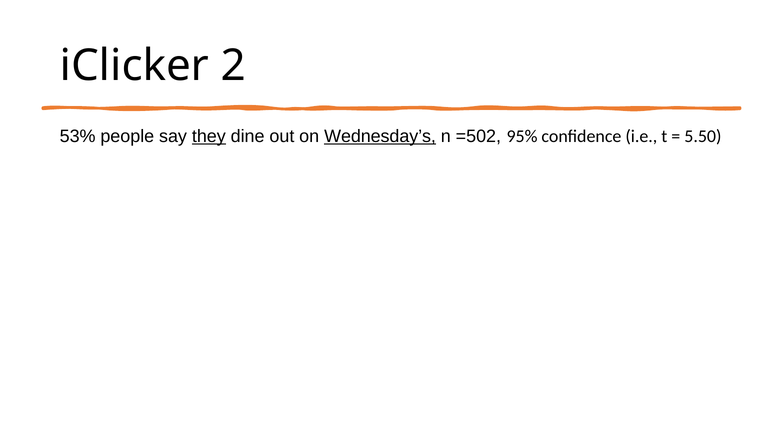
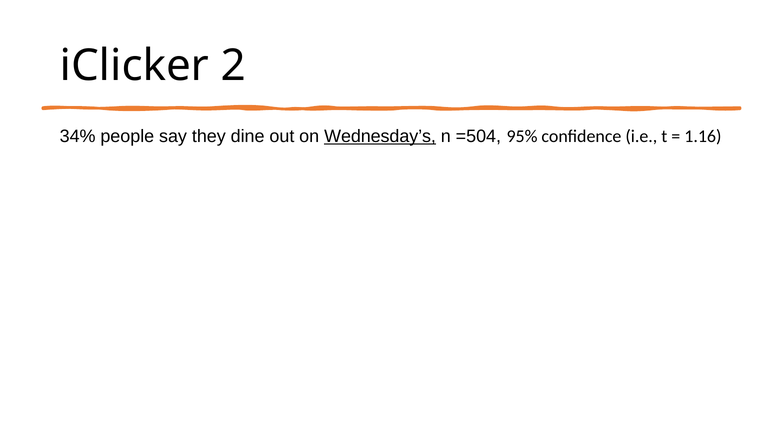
53%: 53% -> 34% (78, 136)
they underline: present -> none (209, 136)
=502: =502 -> =504 (478, 136)
5.50: 5.50 -> 1.16 (703, 136)
